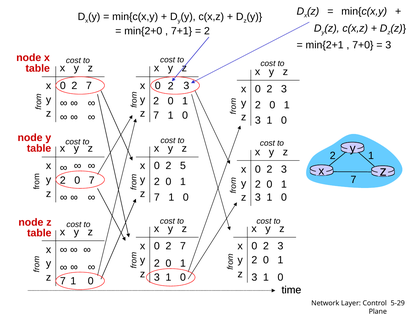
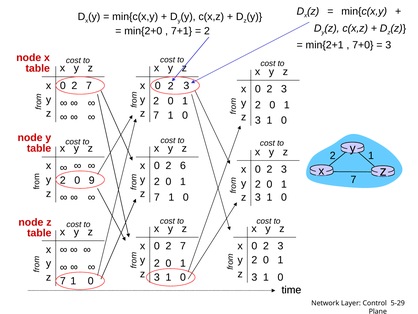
5: 5 -> 6 (183, 166)
0 7: 7 -> 9 (92, 180)
